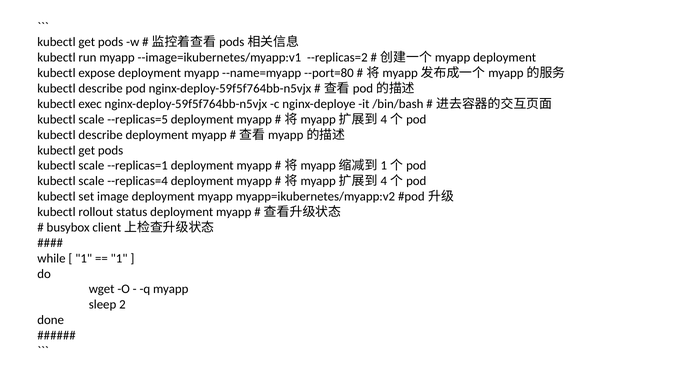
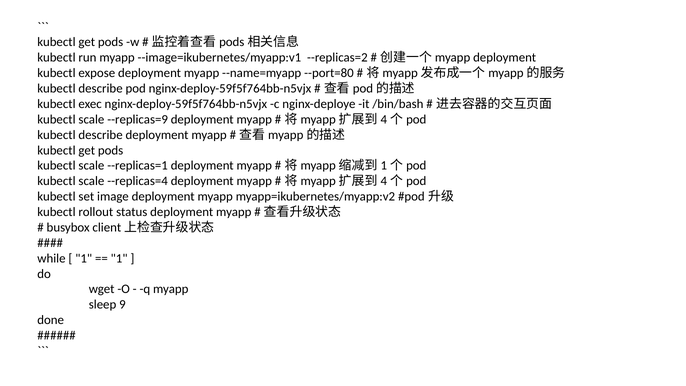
--replicas=5: --replicas=5 -> --replicas=9 (138, 119)
2: 2 -> 9 (122, 305)
